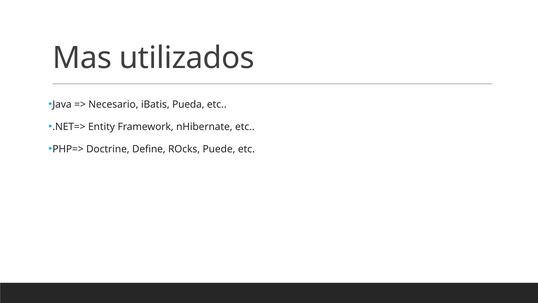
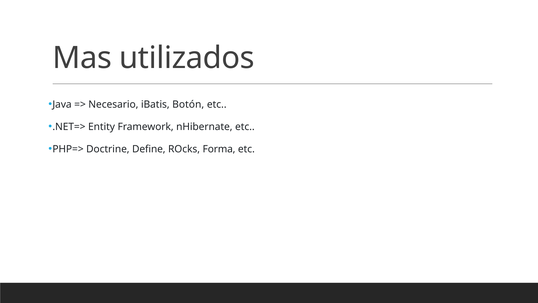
Pueda: Pueda -> Botón (188, 104)
Puede: Puede -> Forma (219, 149)
